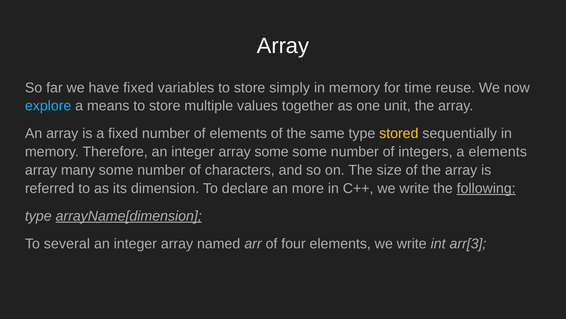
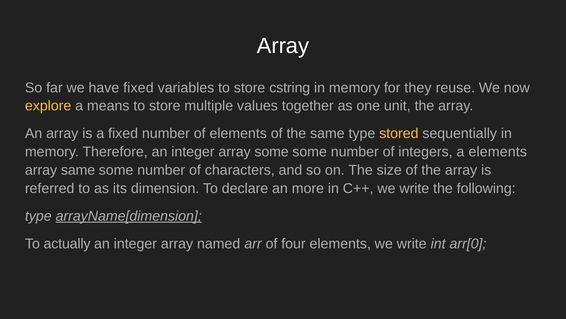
simply: simply -> cstring (290, 88)
time: time -> they (418, 88)
explore colour: light blue -> yellow (48, 106)
array many: many -> same (78, 170)
following underline: present -> none (486, 188)
several: several -> actually (67, 243)
arr[3: arr[3 -> arr[0 (468, 243)
